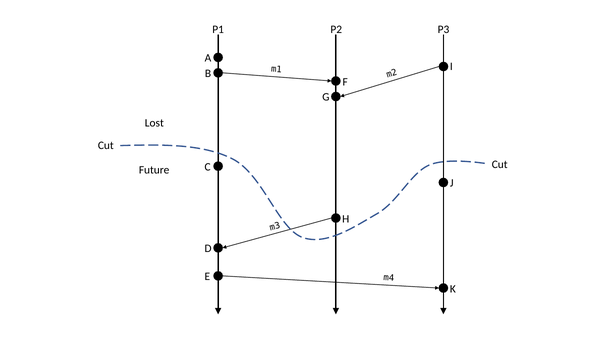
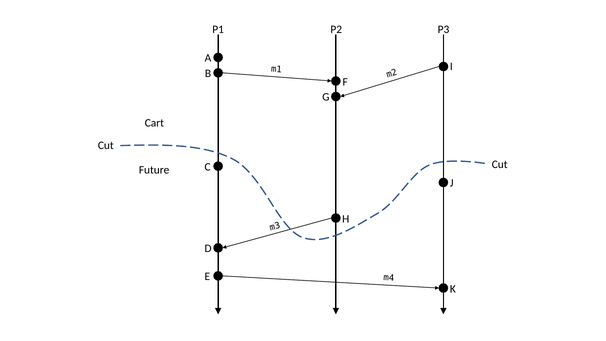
Lost: Lost -> Cart (154, 123)
